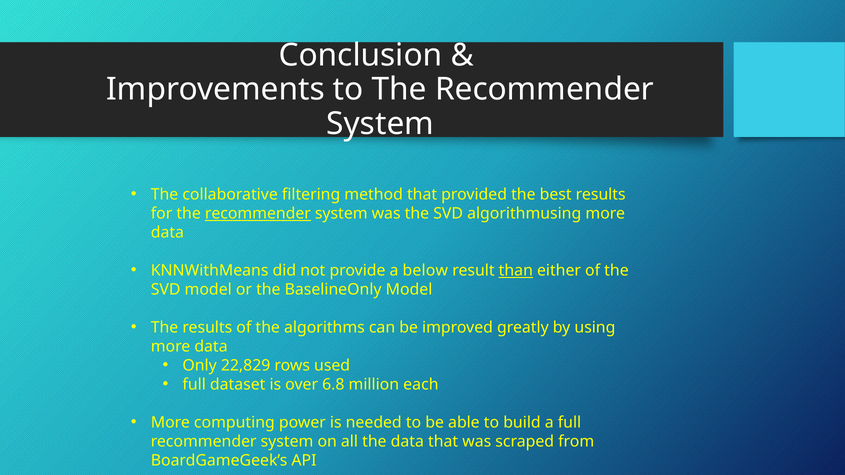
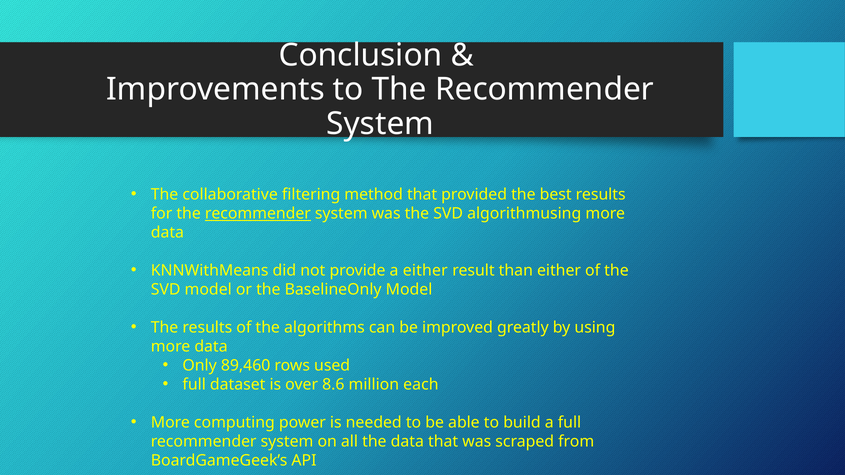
a below: below -> either (425, 271)
than underline: present -> none (516, 271)
22,829: 22,829 -> 89,460 (246, 366)
6.8: 6.8 -> 8.6 (333, 385)
